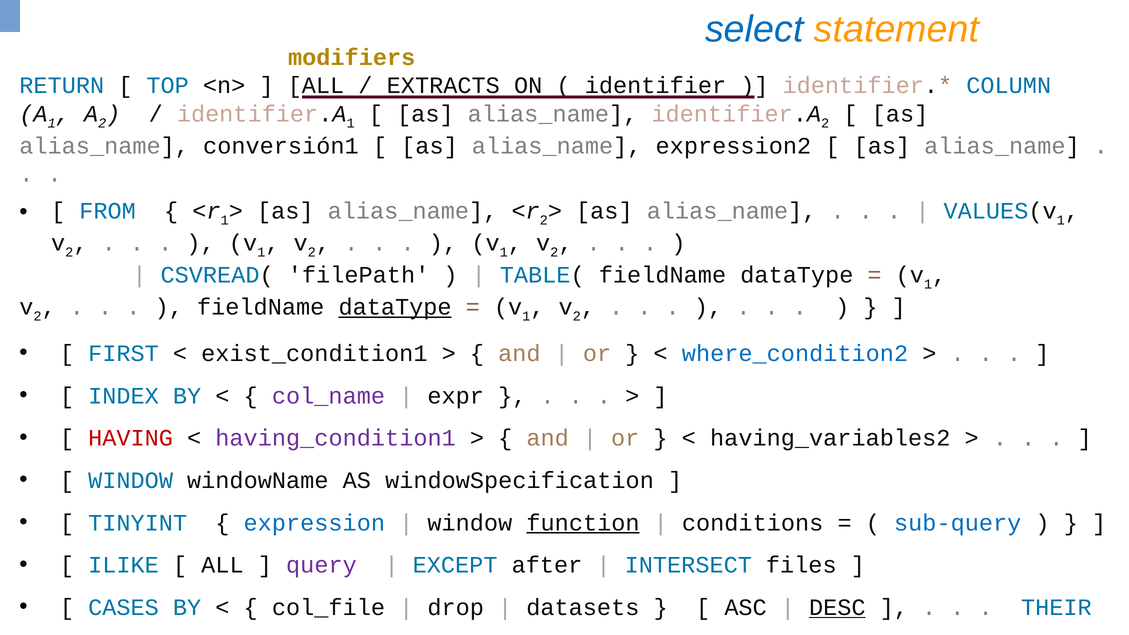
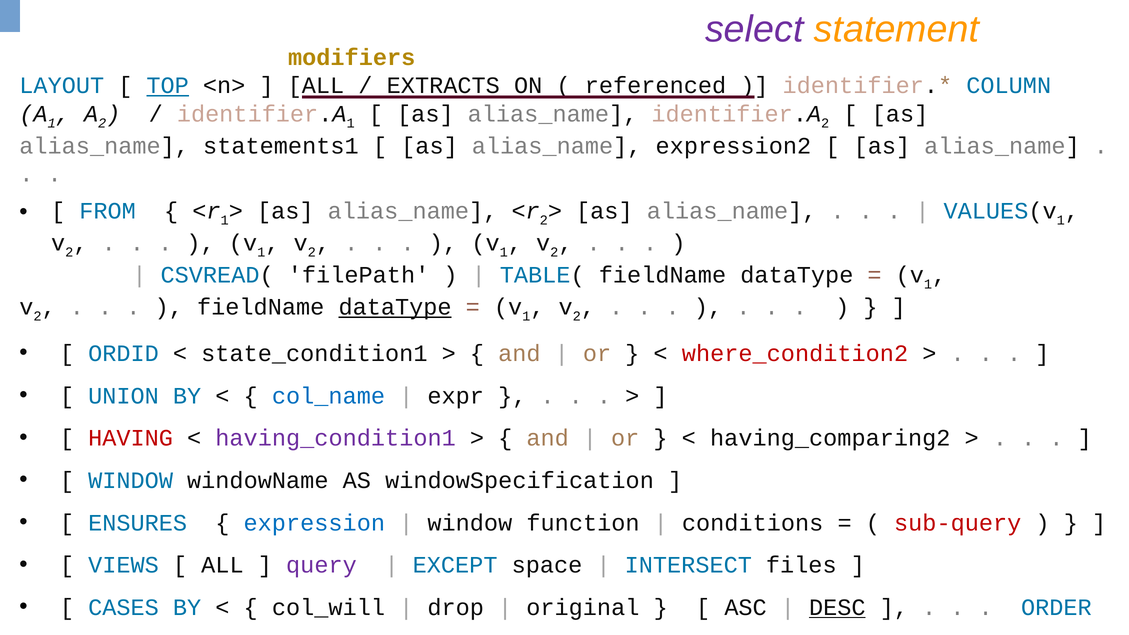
select colour: blue -> purple (754, 29)
RETURN: RETURN -> LAYOUT (62, 86)
TOP underline: none -> present (168, 86)
identifier: identifier -> referenced (655, 86)
conversión1: conversión1 -> statements1 (281, 146)
FIRST: FIRST -> ORDID (123, 353)
exist_condition1: exist_condition1 -> state_condition1 (314, 353)
where_condition2 colour: blue -> red (795, 353)
INDEX: INDEX -> UNION (123, 396)
col_name colour: purple -> blue (328, 396)
having_variables2: having_variables2 -> having_comparing2 (830, 438)
TINYINT: TINYINT -> ENSURES (138, 523)
function underline: present -> none (583, 523)
sub-query colour: blue -> red (958, 523)
ILIKE: ILIKE -> VIEWS (123, 565)
after: after -> space (547, 565)
col_file: col_file -> col_will (328, 607)
datasets: datasets -> original (583, 607)
THEIR: THEIR -> ORDER (1056, 607)
